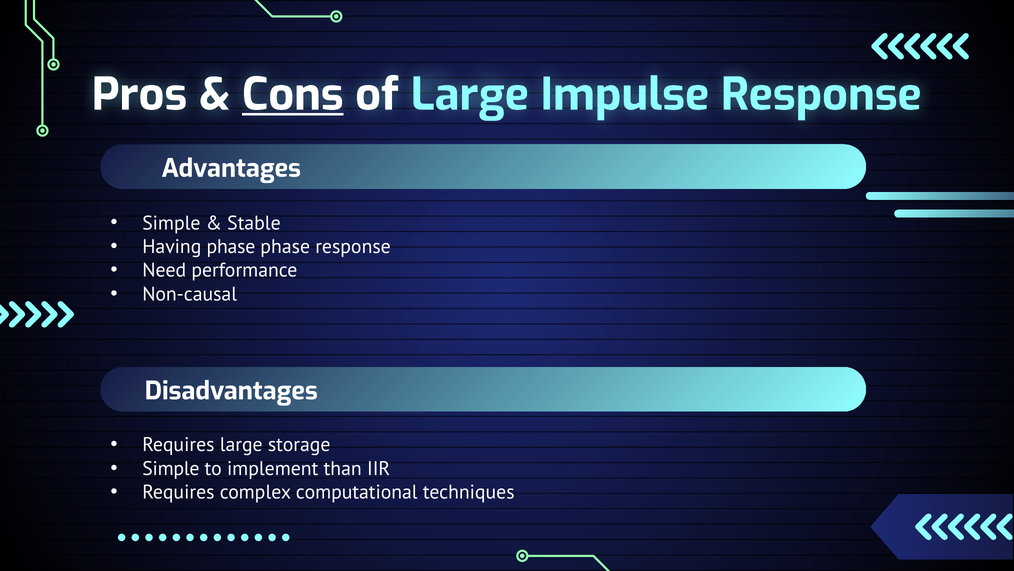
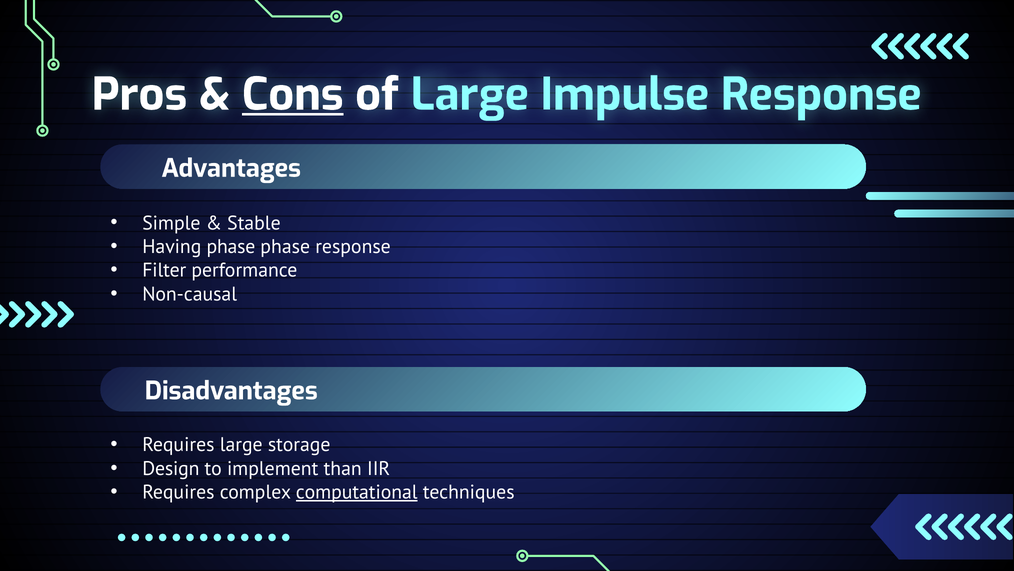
Need: Need -> Filter (164, 270)
Simple: Simple -> Design (171, 468)
computational underline: none -> present (357, 492)
